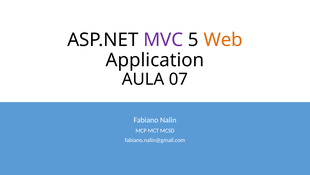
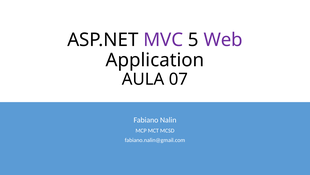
Web colour: orange -> purple (223, 40)
